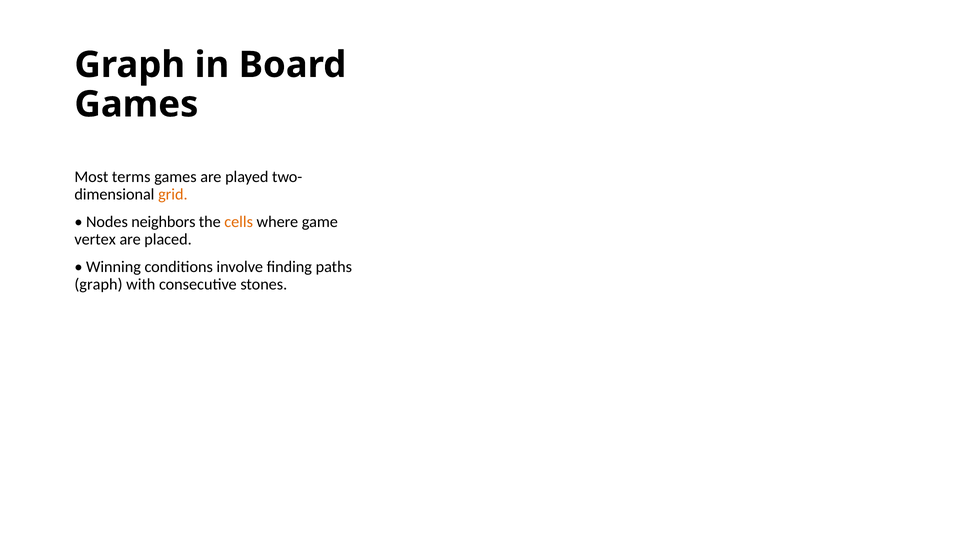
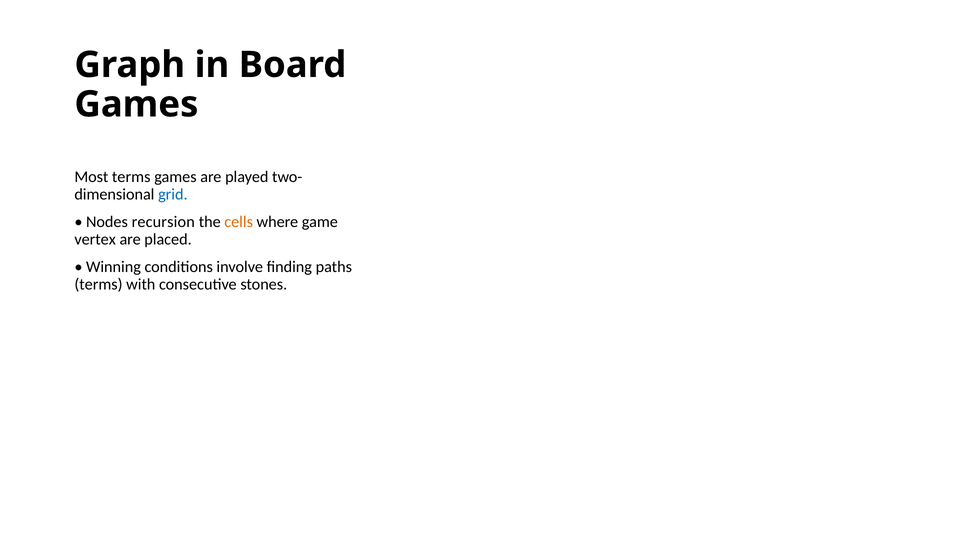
grid colour: orange -> blue (173, 194)
neighbors: neighbors -> recursion (163, 222)
graph: graph -> terms (98, 285)
